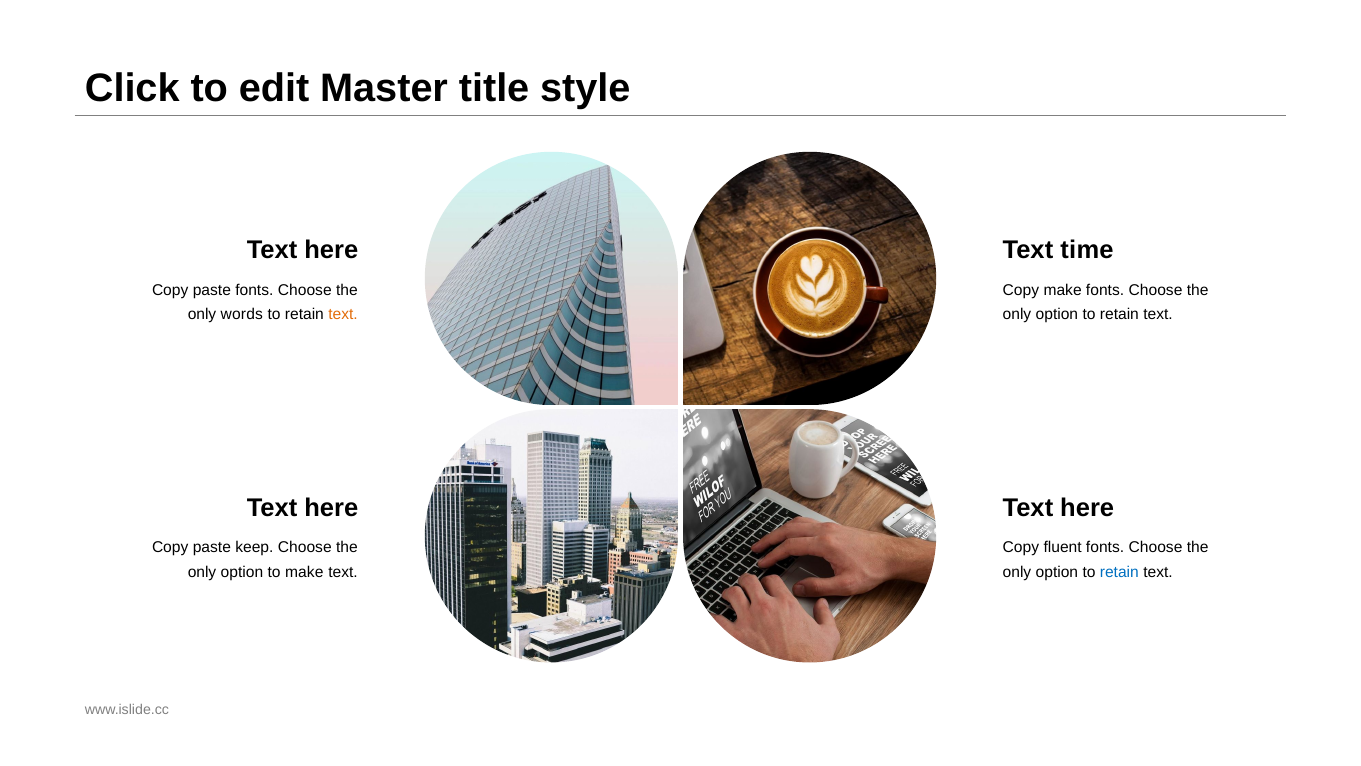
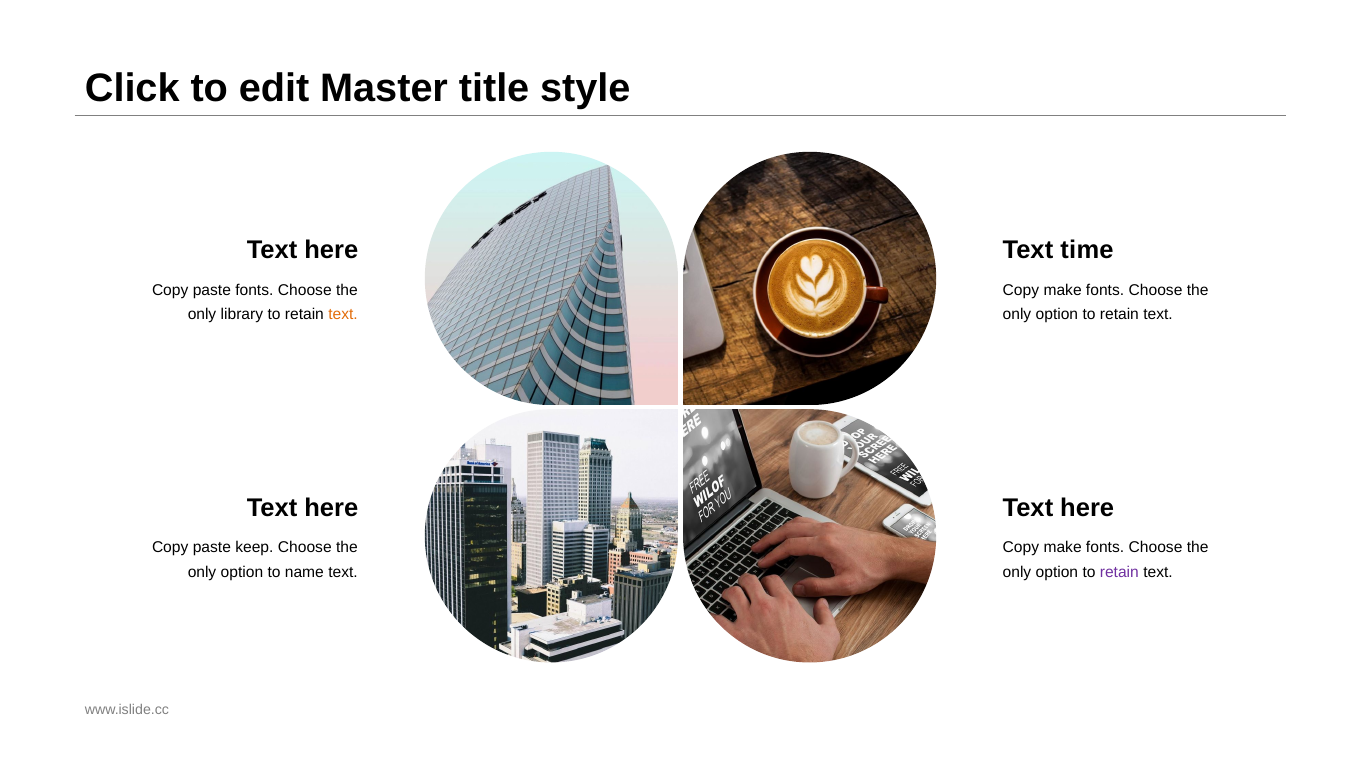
words: words -> library (242, 314)
fluent: fluent -> make (1063, 547)
to make: make -> name (304, 572)
retain colour: blue -> purple (1119, 572)
